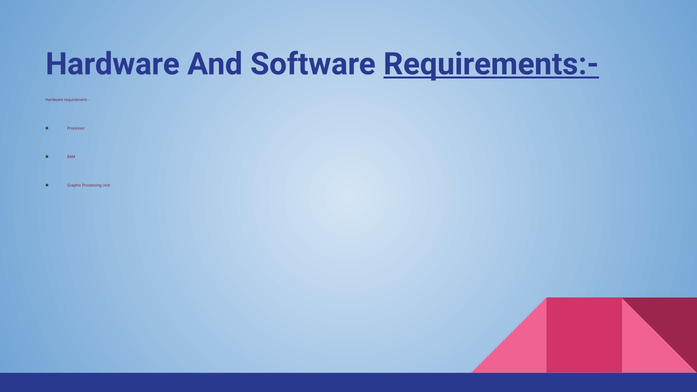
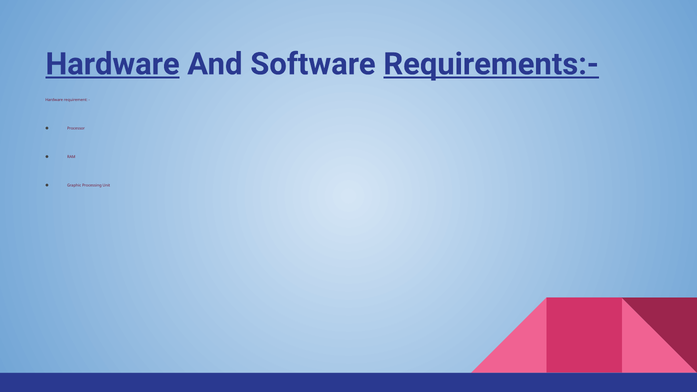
Hardware underline: none -> present (113, 64)
